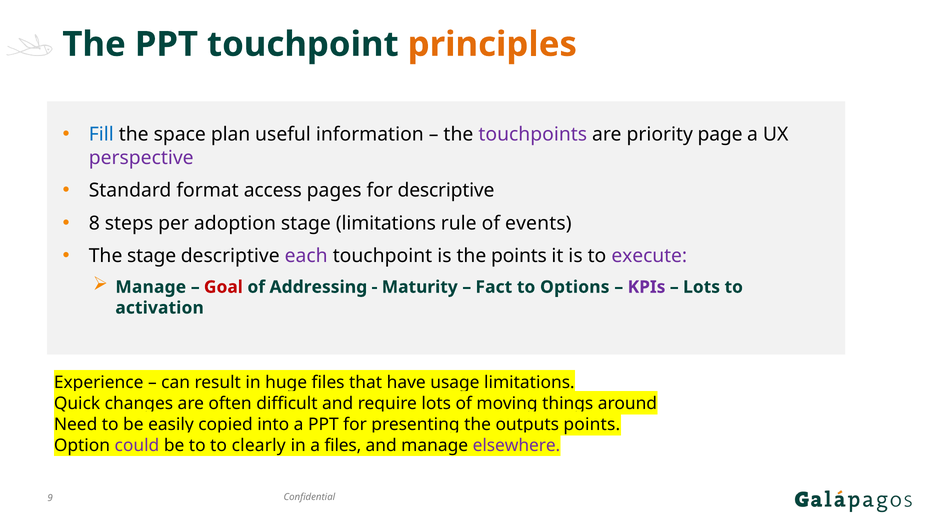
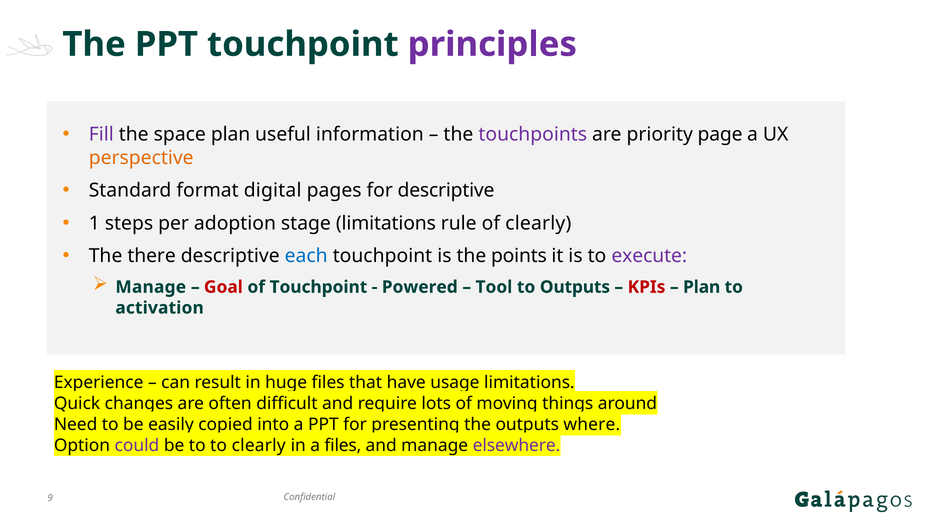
principles colour: orange -> purple (492, 44)
Fill colour: blue -> purple (101, 135)
perspective colour: purple -> orange (141, 158)
access: access -> digital (273, 191)
8: 8 -> 1 (94, 223)
of events: events -> clearly (538, 223)
The stage: stage -> there (152, 256)
each colour: purple -> blue (306, 256)
of Addressing: Addressing -> Touchpoint (318, 287)
Maturity: Maturity -> Powered (420, 287)
Fact: Fact -> Tool (494, 287)
to Options: Options -> Outputs (575, 287)
KPIs colour: purple -> red (647, 287)
Lots: Lots -> Plan (702, 287)
points: points -> where (592, 425)
